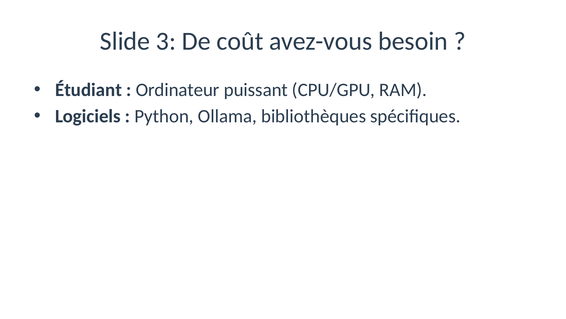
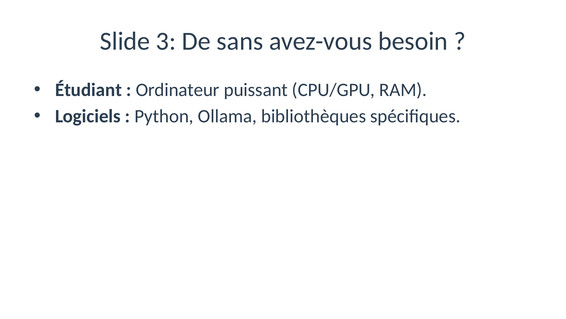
coût: coût -> sans (240, 41)
